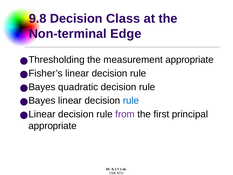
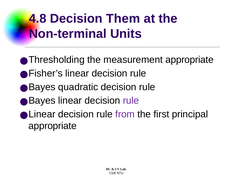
9.8: 9.8 -> 4.8 (38, 18)
Class: Class -> Them (123, 18)
Edge: Edge -> Units (126, 34)
rule colour: blue -> purple (131, 100)
